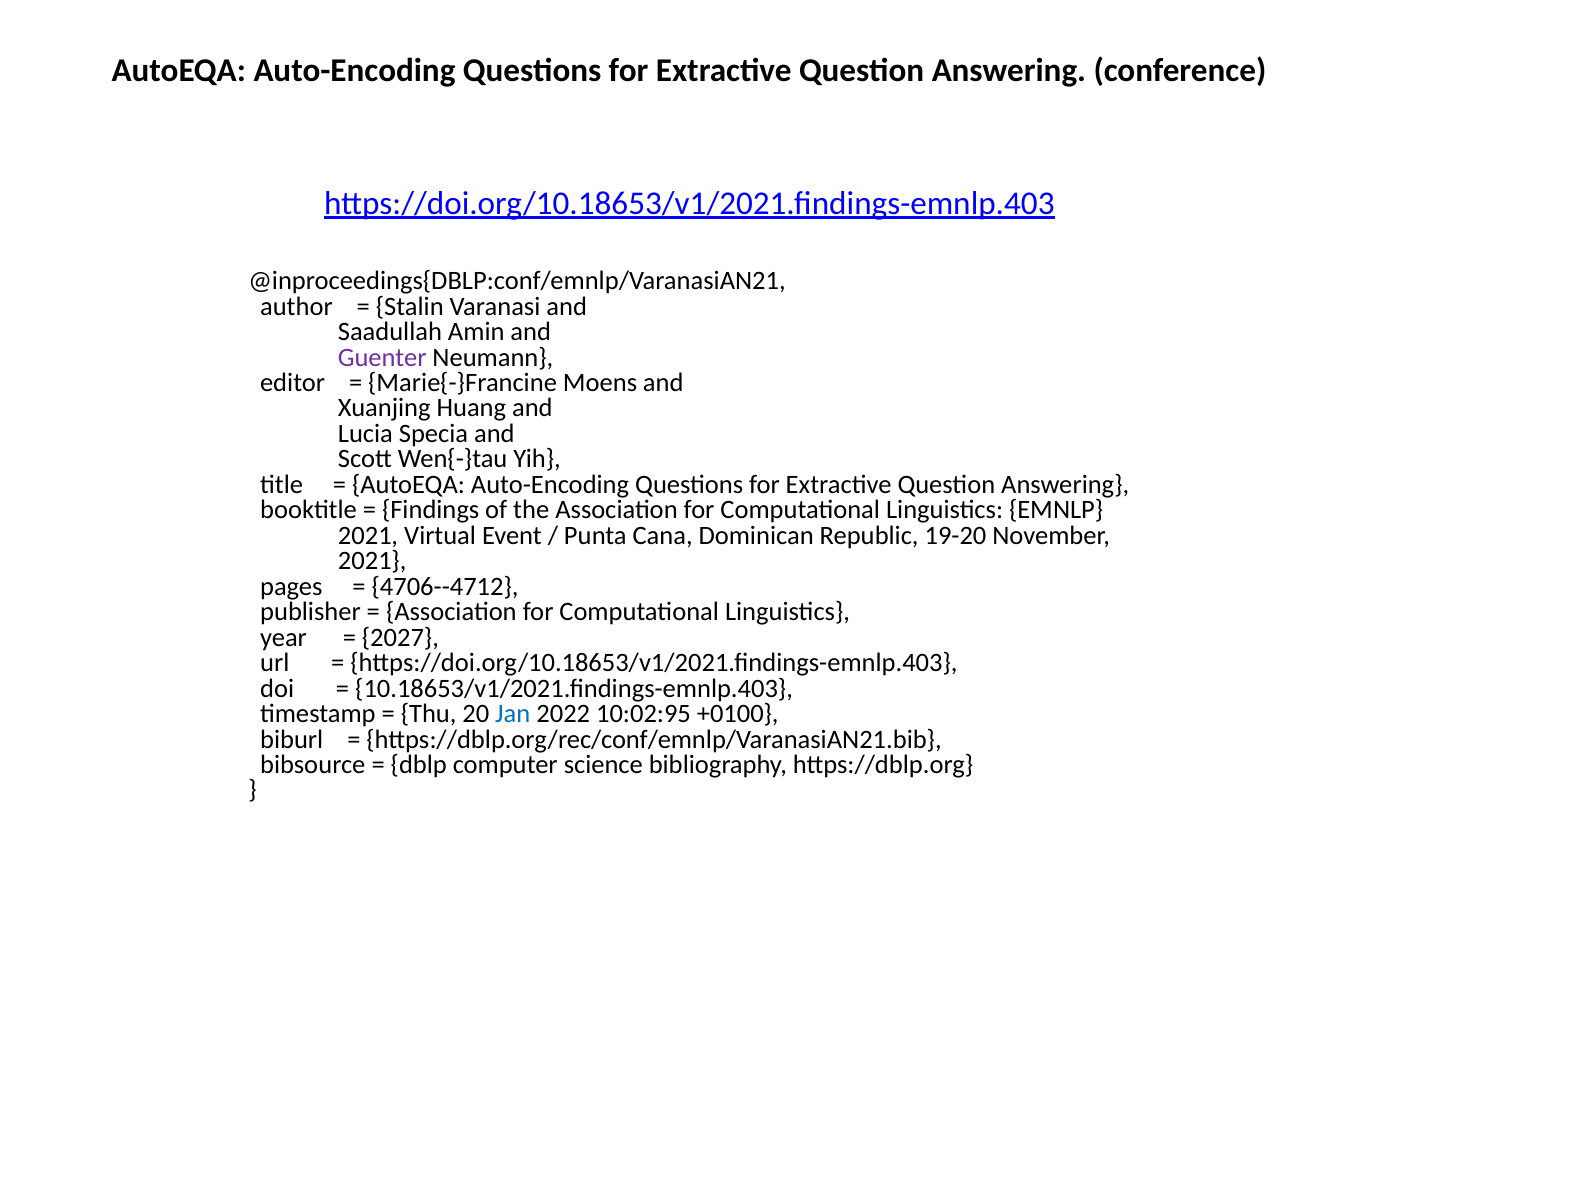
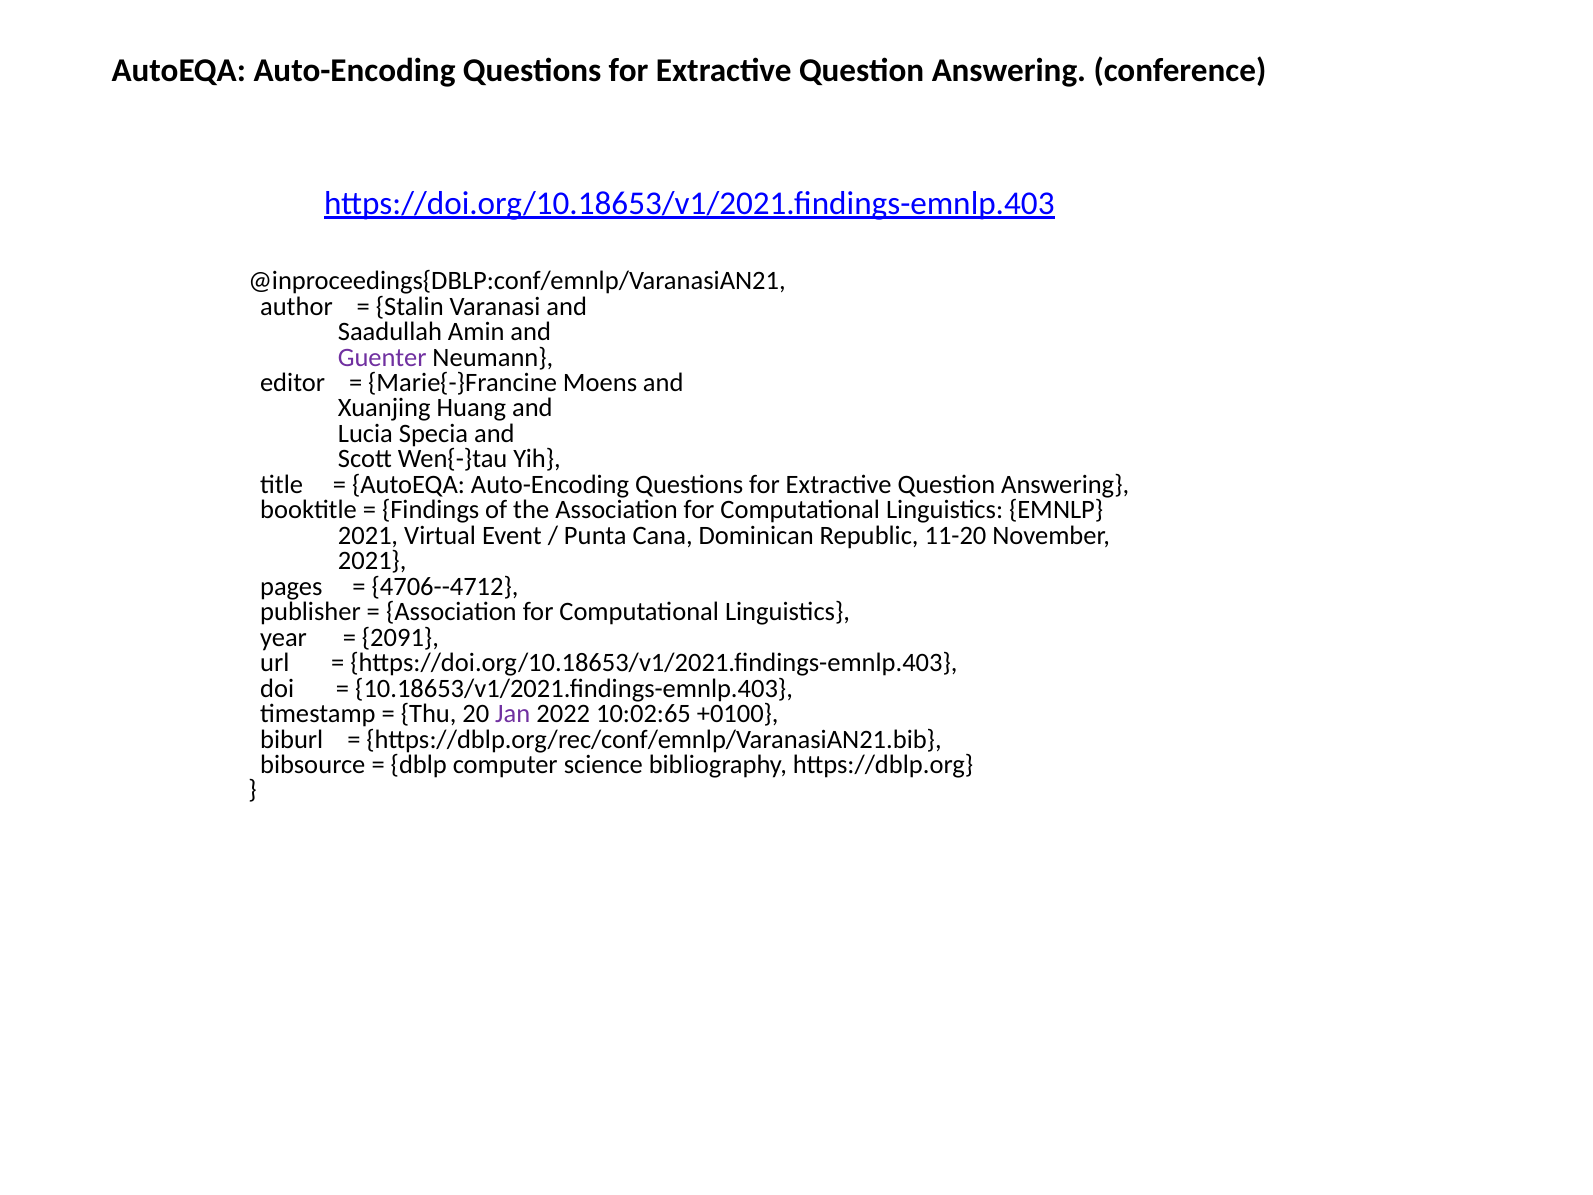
19-20: 19-20 -> 11-20 (955, 535)
2027: 2027 -> 2091 (400, 637)
Jan colour: blue -> purple (513, 714)
10:02:95: 10:02:95 -> 10:02:65 (643, 714)
